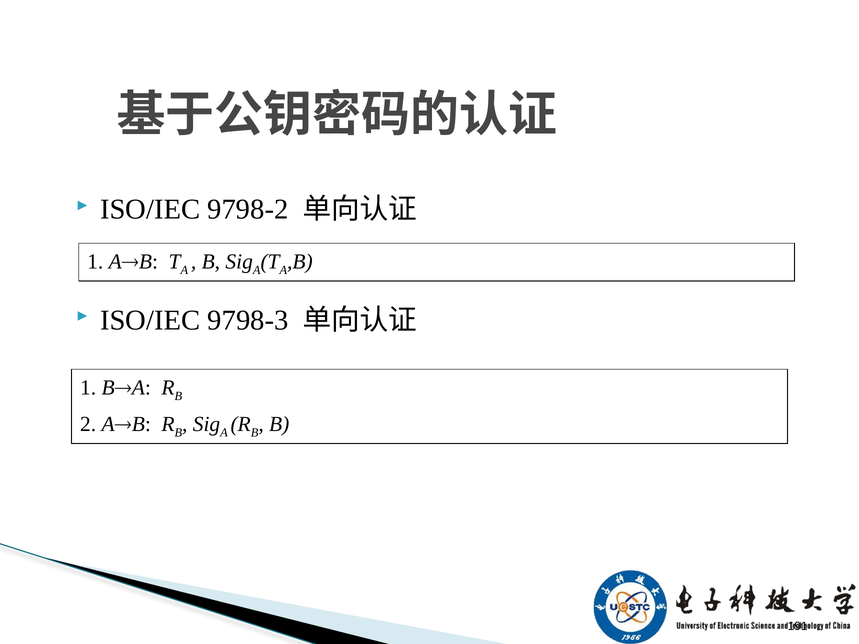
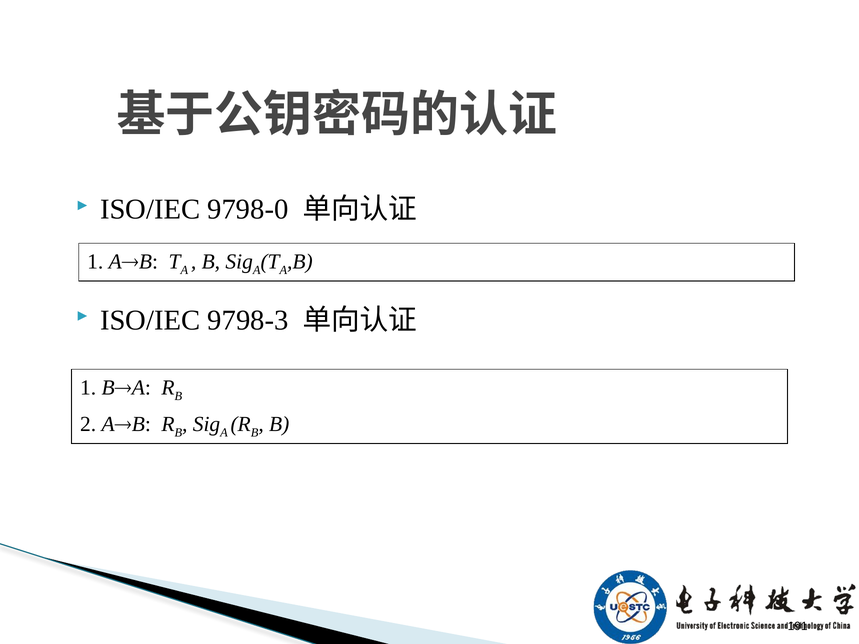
9798-2: 9798-2 -> 9798-0 (248, 210)
